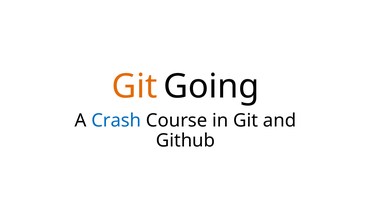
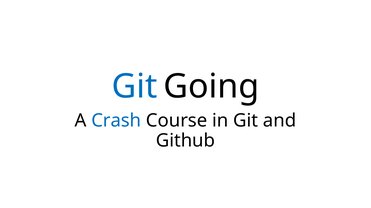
Git colour: orange -> blue (135, 87)
